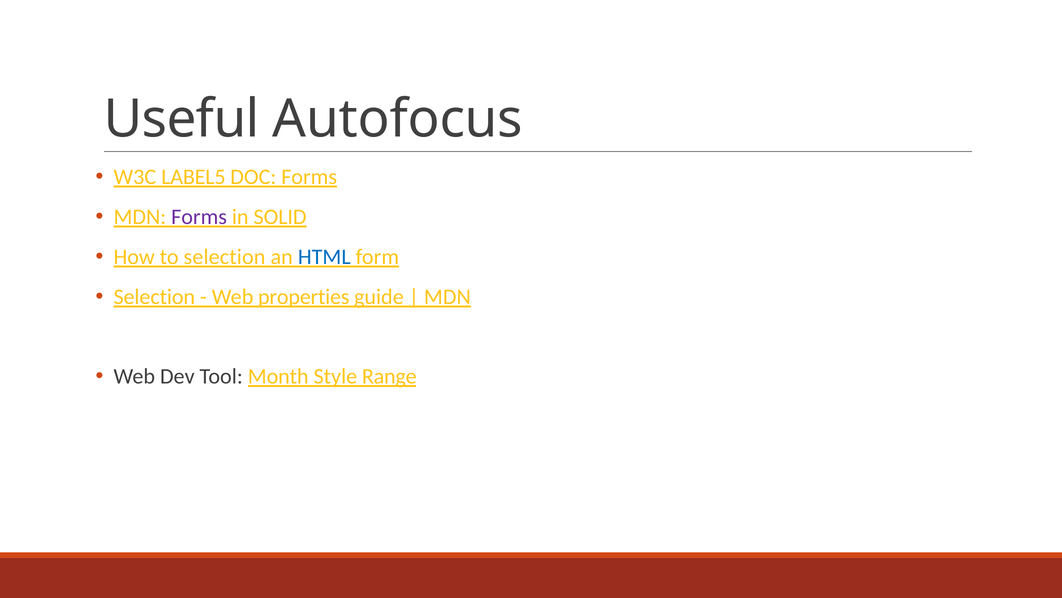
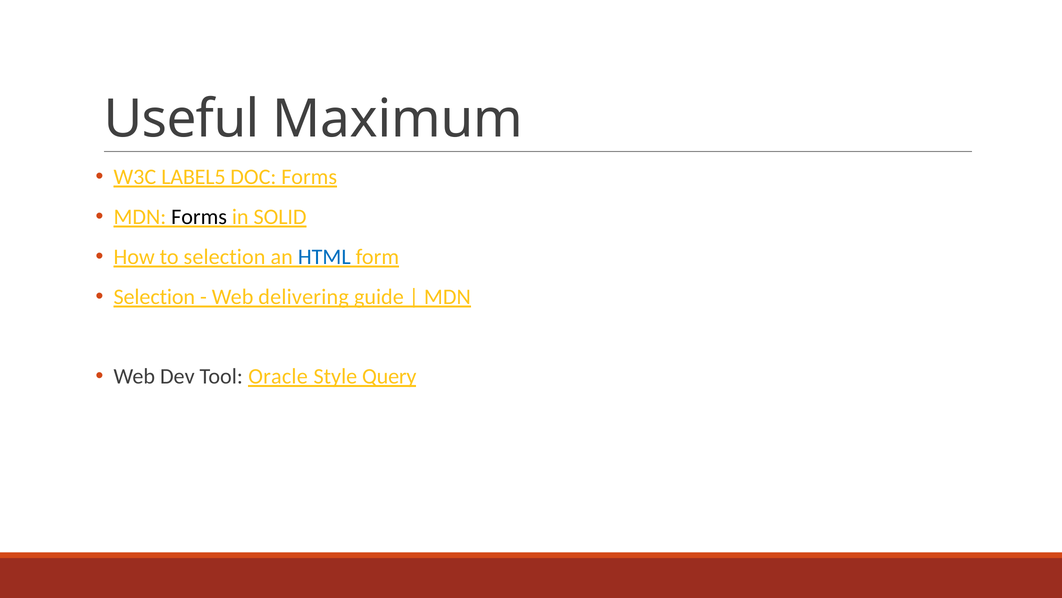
Autofocus: Autofocus -> Maximum (398, 119)
Forms colour: purple -> black (199, 217)
properties: properties -> delivering (304, 297)
Month: Month -> Oracle (278, 376)
Range: Range -> Query (389, 376)
